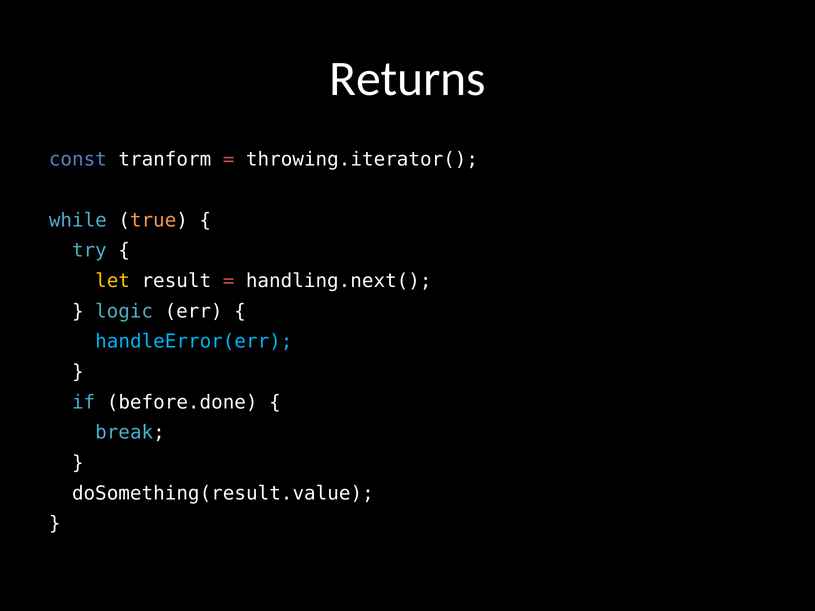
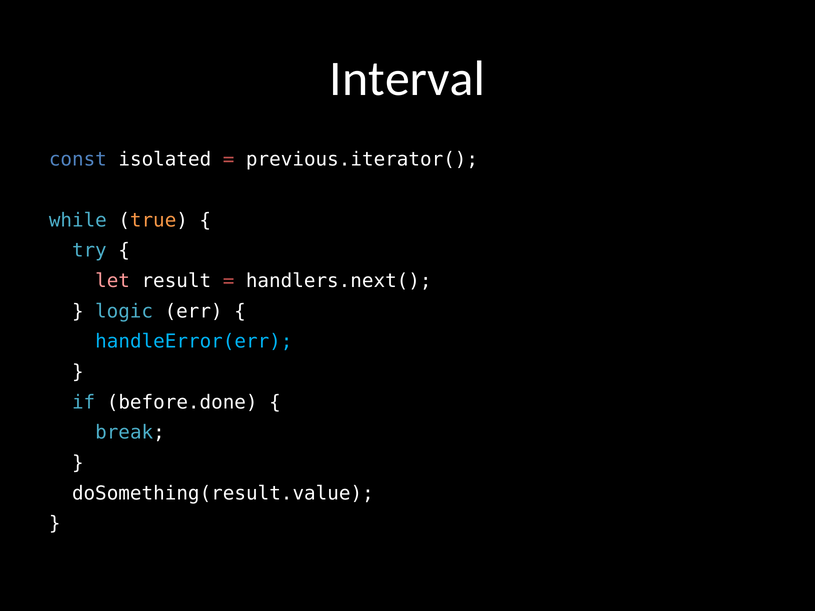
Returns: Returns -> Interval (407, 79)
tranform: tranform -> isolated (165, 160)
throwing.iterator(: throwing.iterator( -> previous.iterator( (362, 160)
let colour: yellow -> pink (113, 281)
handling.next(: handling.next( -> handlers.next( (339, 281)
